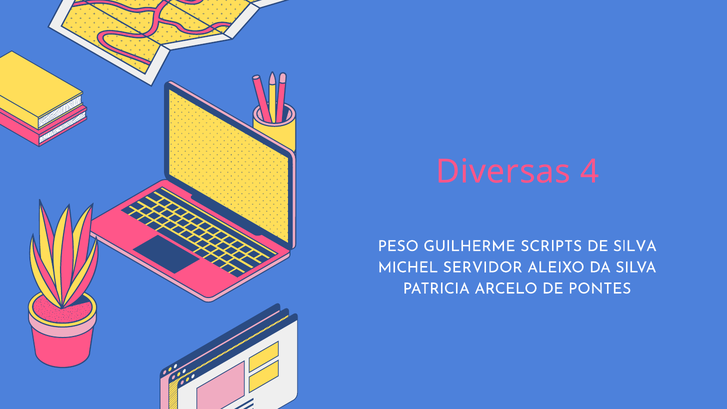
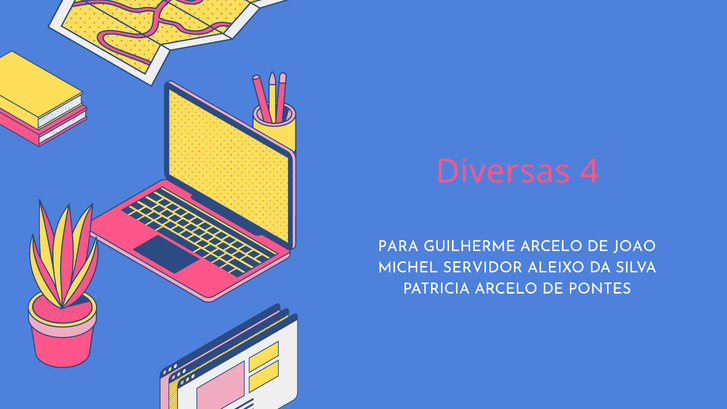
PESO: PESO -> PARA (398, 246)
GUILHERME SCRIPTS: SCRIPTS -> ARCELO (551, 246)
DE SILVA: SILVA -> JOAO (635, 246)
